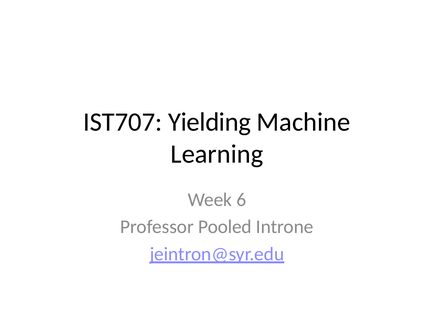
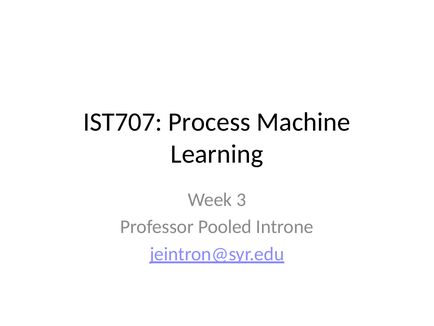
Yielding: Yielding -> Process (209, 122)
6: 6 -> 3 (241, 200)
